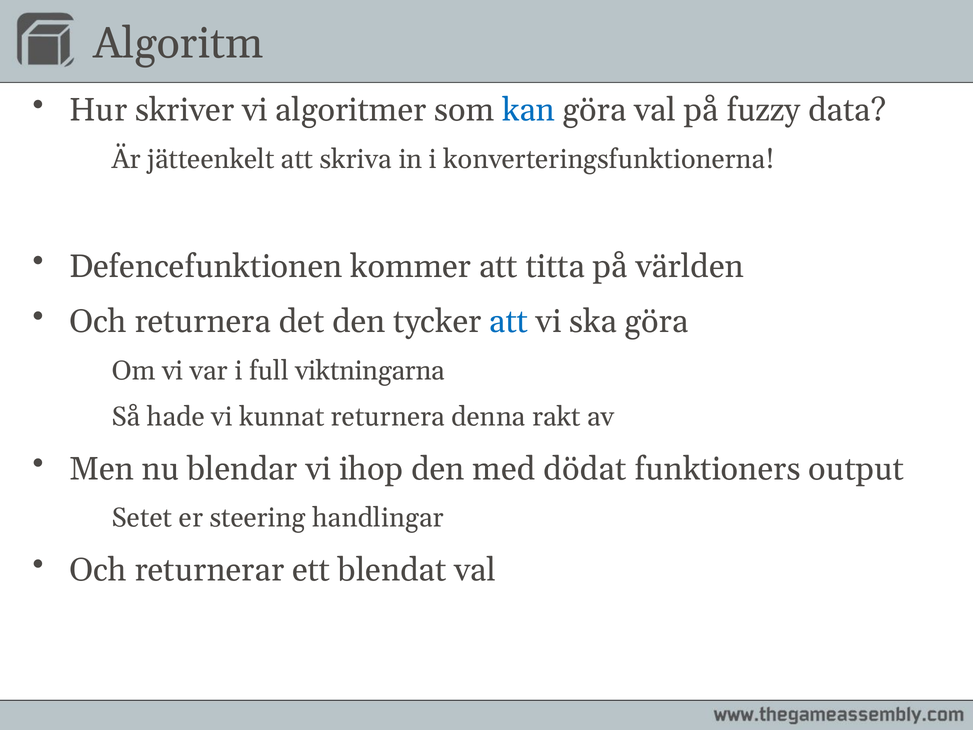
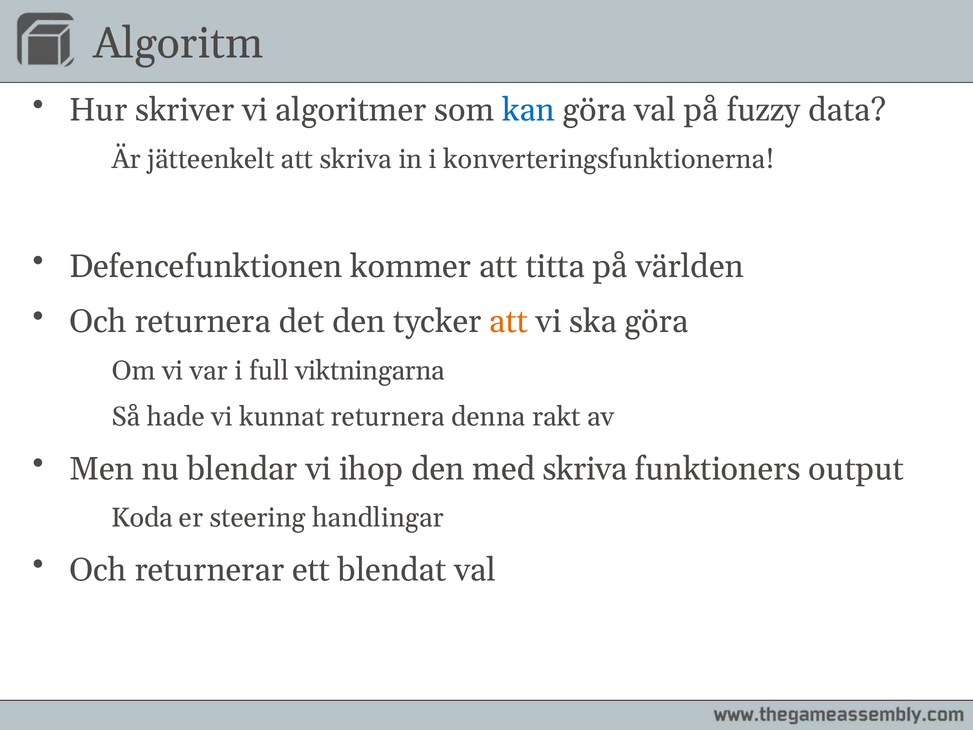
att colour: blue -> orange (509, 322)
med dödat: dödat -> skriva (585, 469)
Setet: Setet -> Koda (142, 518)
